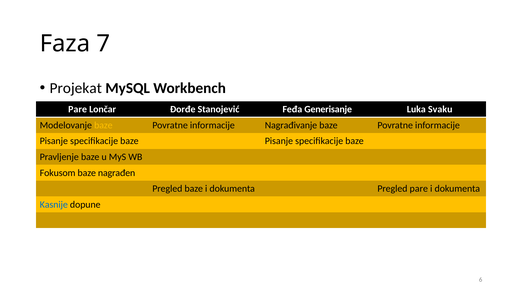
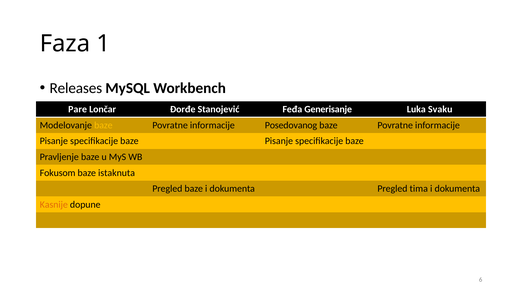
7: 7 -> 1 (103, 44)
Projekat: Projekat -> Releases (76, 88)
Nagrađivanje: Nagrađivanje -> Posedovanog (291, 126)
nagrađen: nagrađen -> istaknuta (117, 173)
Pregled pare: pare -> tima (419, 189)
Kasnije colour: blue -> orange (54, 205)
